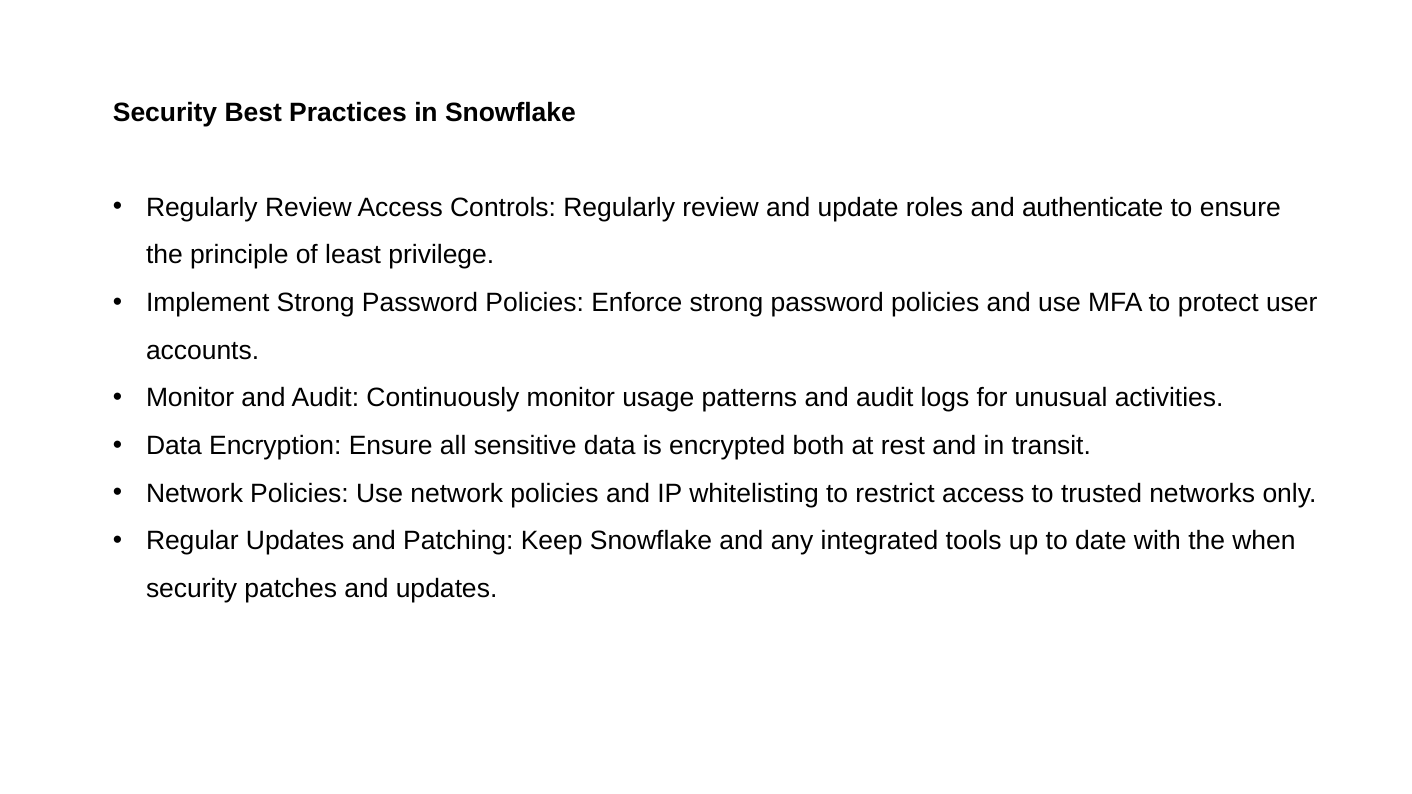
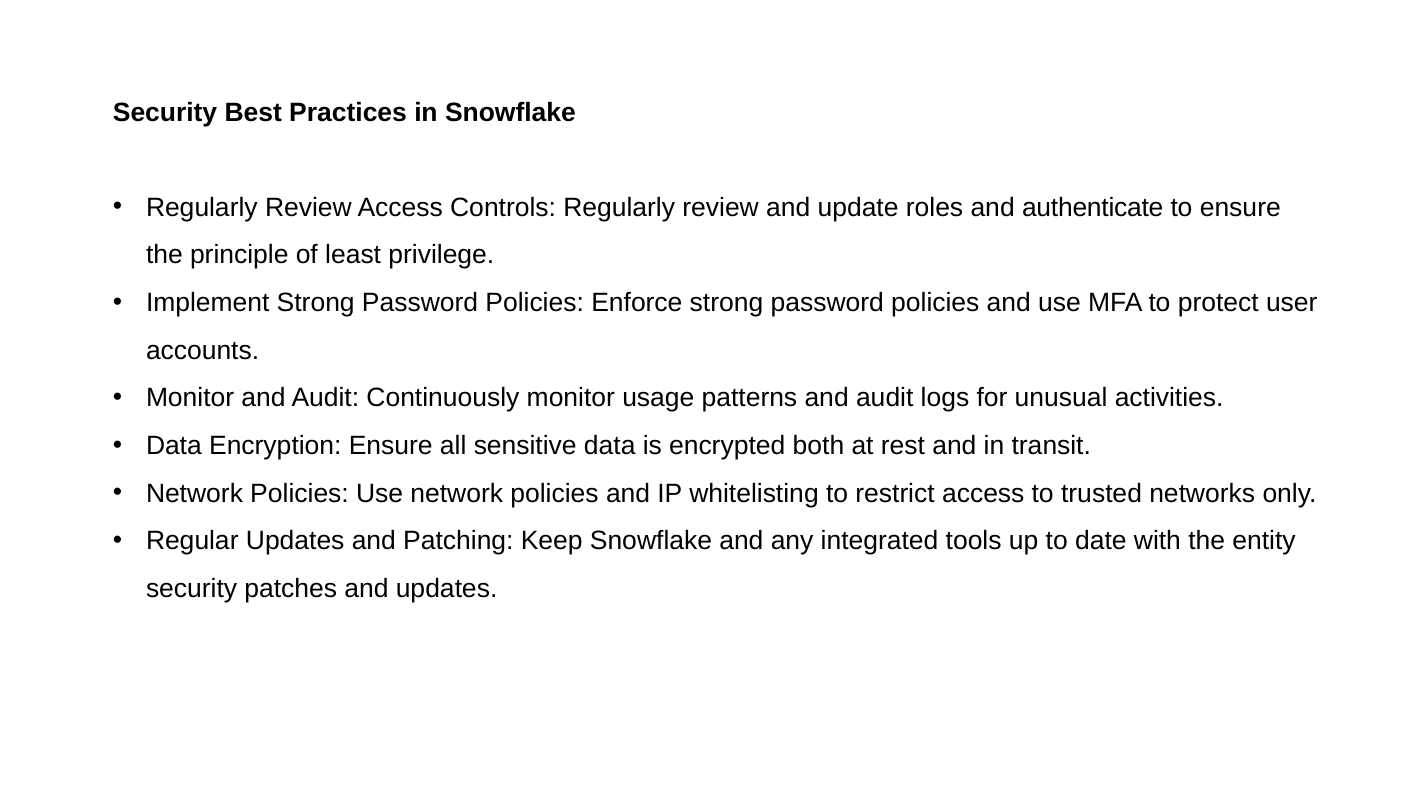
when: when -> entity (1264, 541)
